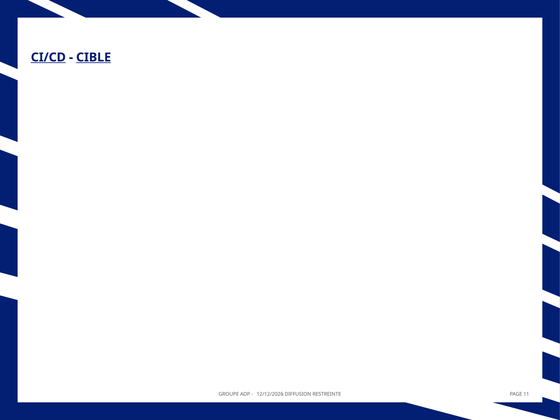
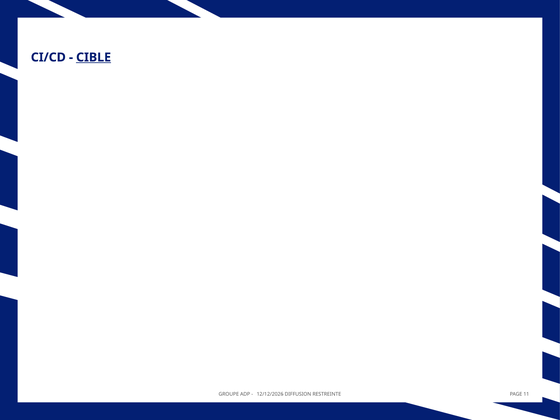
CI/CD underline: present -> none (48, 57)
